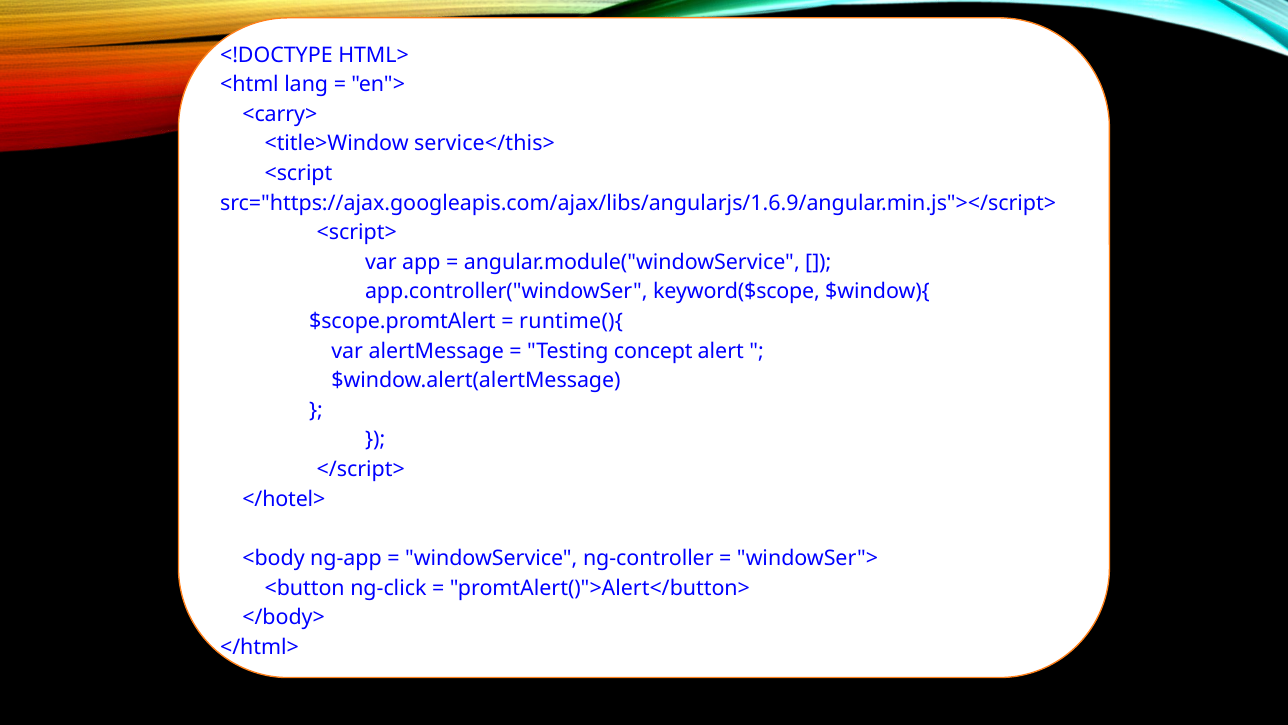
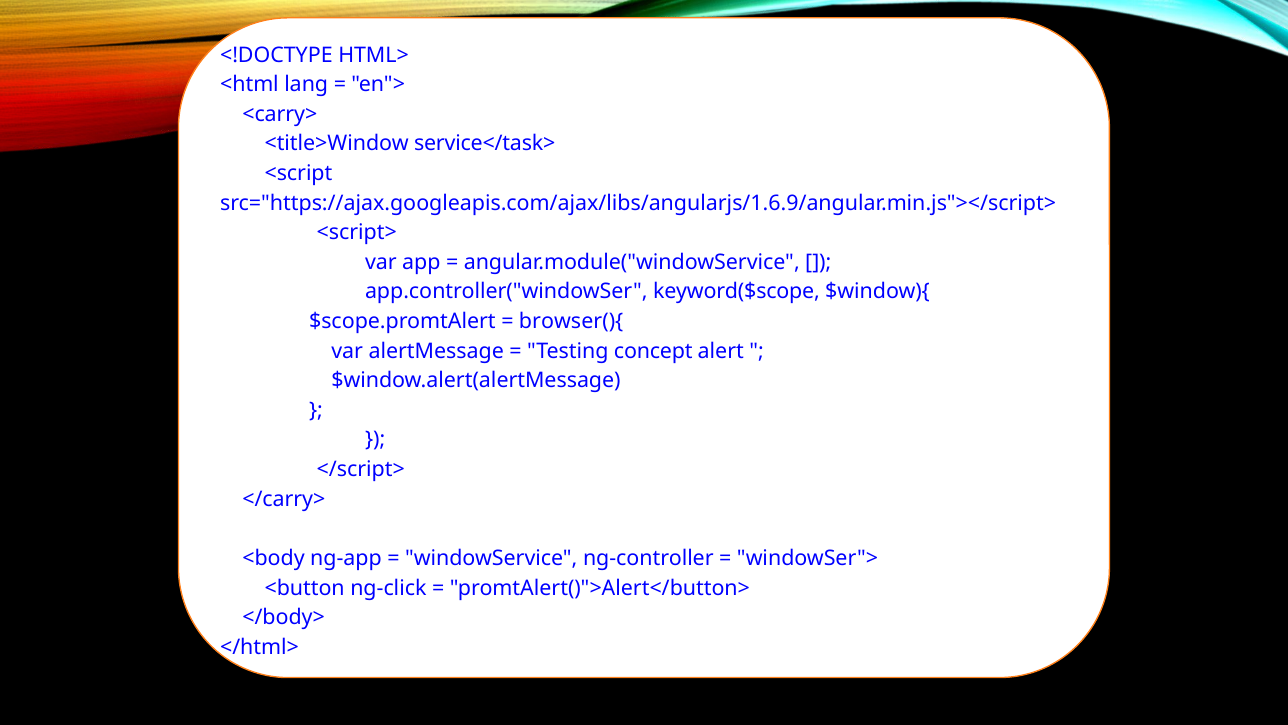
service</this>: service</this> -> service</task> (485, 144)
runtime(){: runtime(){ -> browser(){ (571, 321)
</hotel>: </hotel> -> </carry> (284, 499)
